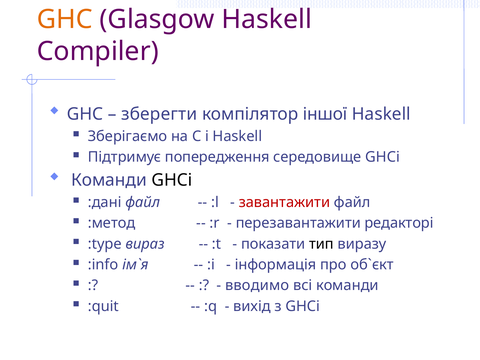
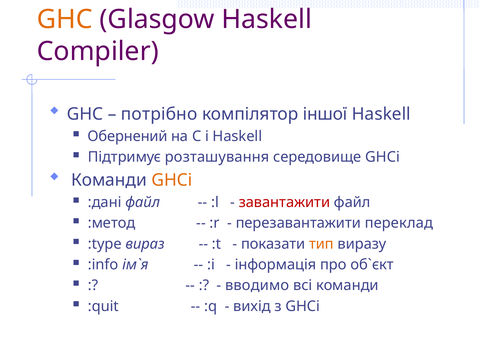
зберегти: зберегти -> потрібно (159, 114)
Зберігаємо: Зберігаємо -> Обернений (128, 136)
попередження: попередження -> розташування (217, 157)
GHCi colour: black -> orange (172, 180)
редакторі: редакторі -> переклад (399, 223)
тип colour: black -> orange (321, 244)
